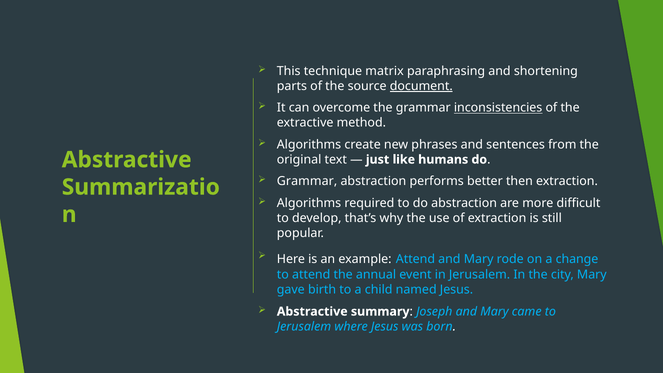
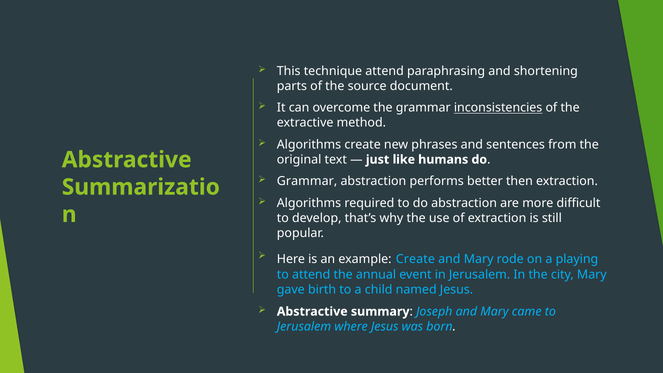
technique matrix: matrix -> attend (385, 71)
document underline: present -> none (421, 86)
example Attend: Attend -> Create (415, 259)
change: change -> playing (577, 259)
